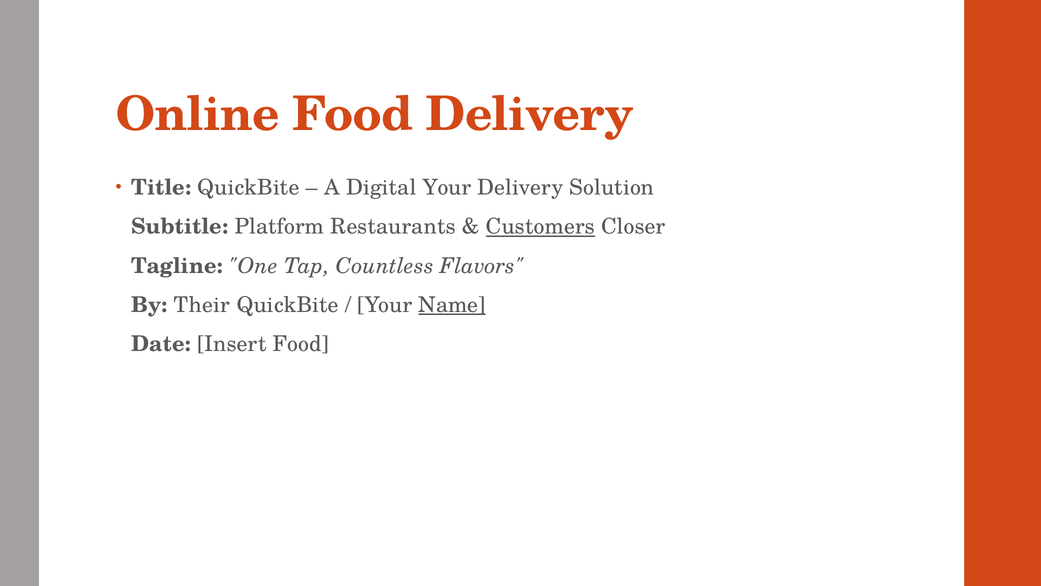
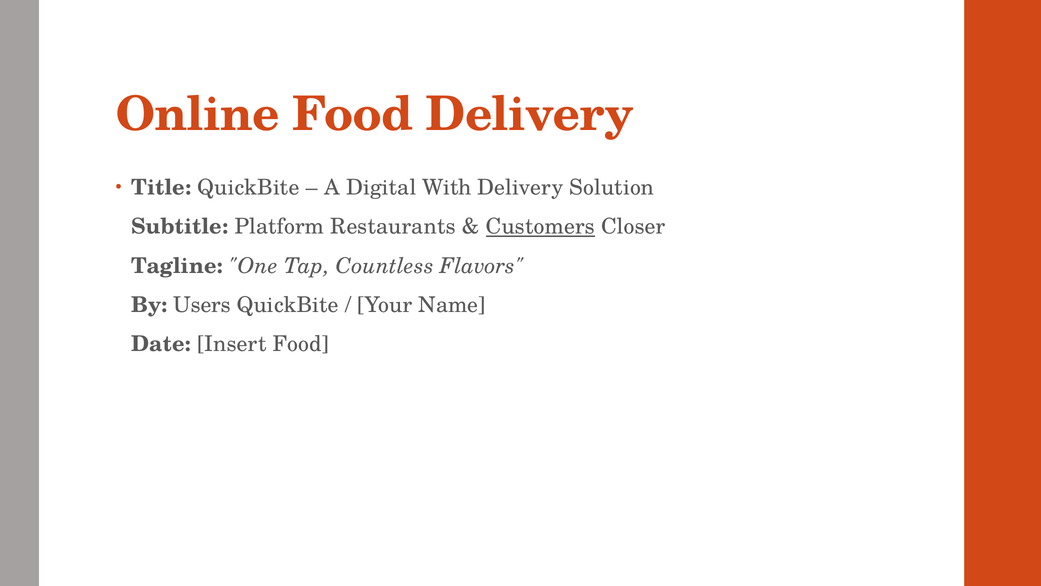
Digital Your: Your -> With (447, 188)
Their: Their -> Users (202, 305)
Name underline: present -> none (452, 305)
